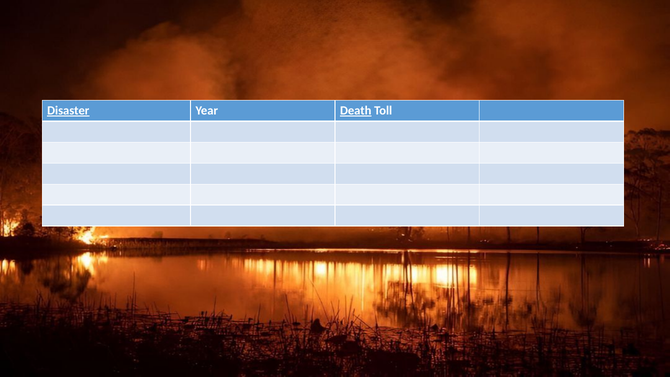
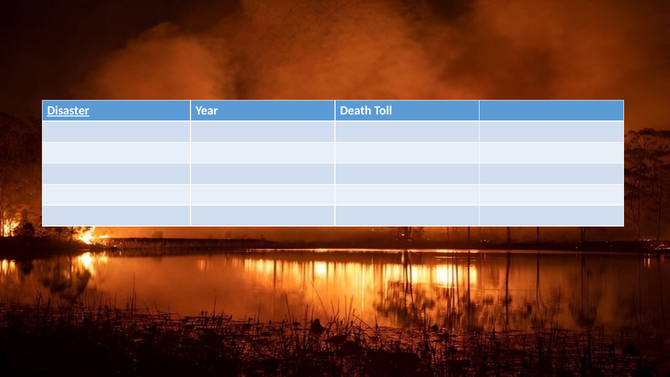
Death underline: present -> none (356, 111)
